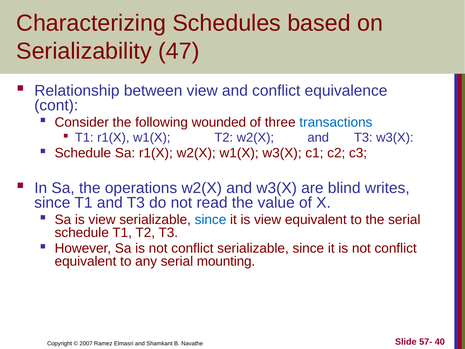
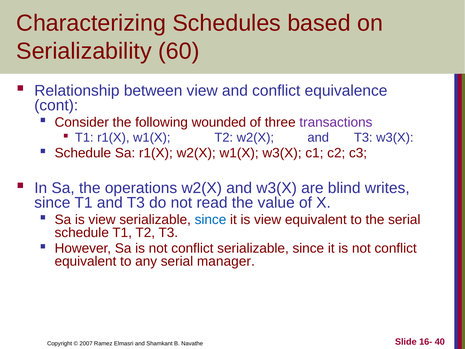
47: 47 -> 60 (179, 51)
transactions colour: blue -> purple (336, 122)
mounting: mounting -> manager (226, 261)
57-: 57- -> 16- (426, 342)
